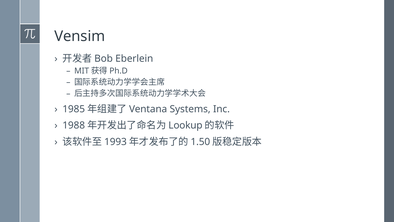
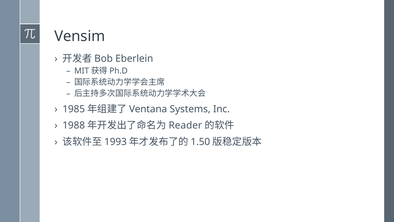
Lookup: Lookup -> Reader (185, 125)
